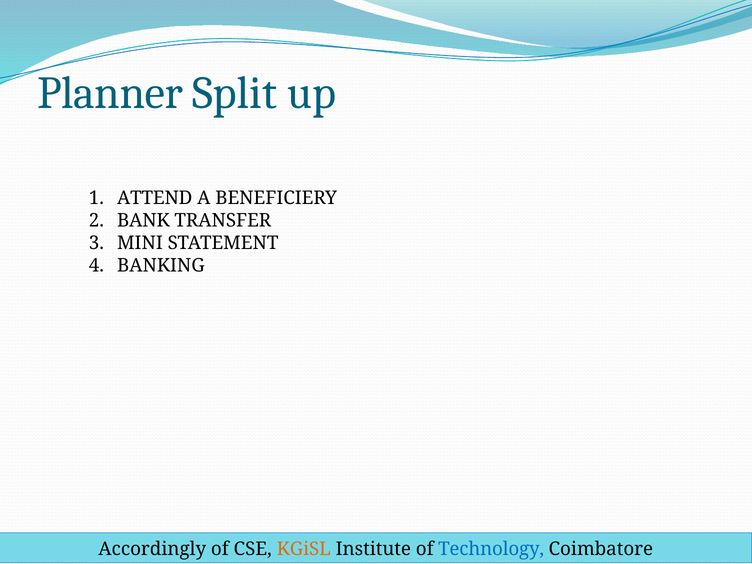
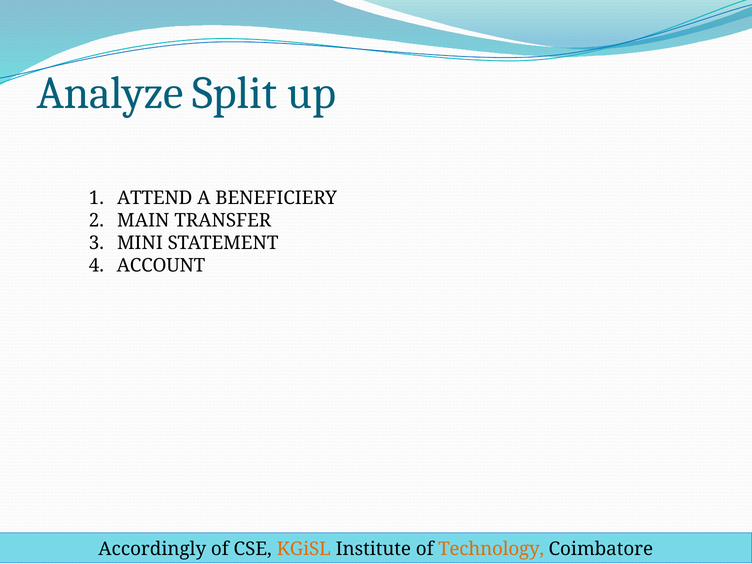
Planner: Planner -> Analyze (110, 93)
BANK: BANK -> MAIN (143, 221)
BANKING: BANKING -> ACCOUNT (161, 266)
Technology colour: blue -> orange (491, 549)
